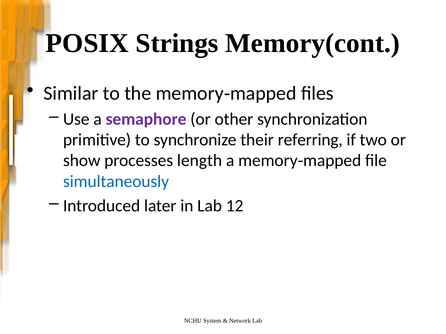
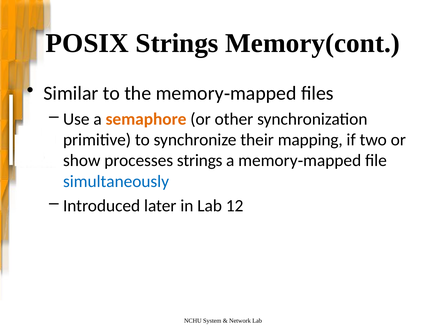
semaphore colour: purple -> orange (146, 119)
referring: referring -> mapping (310, 140)
processes length: length -> strings (200, 161)
